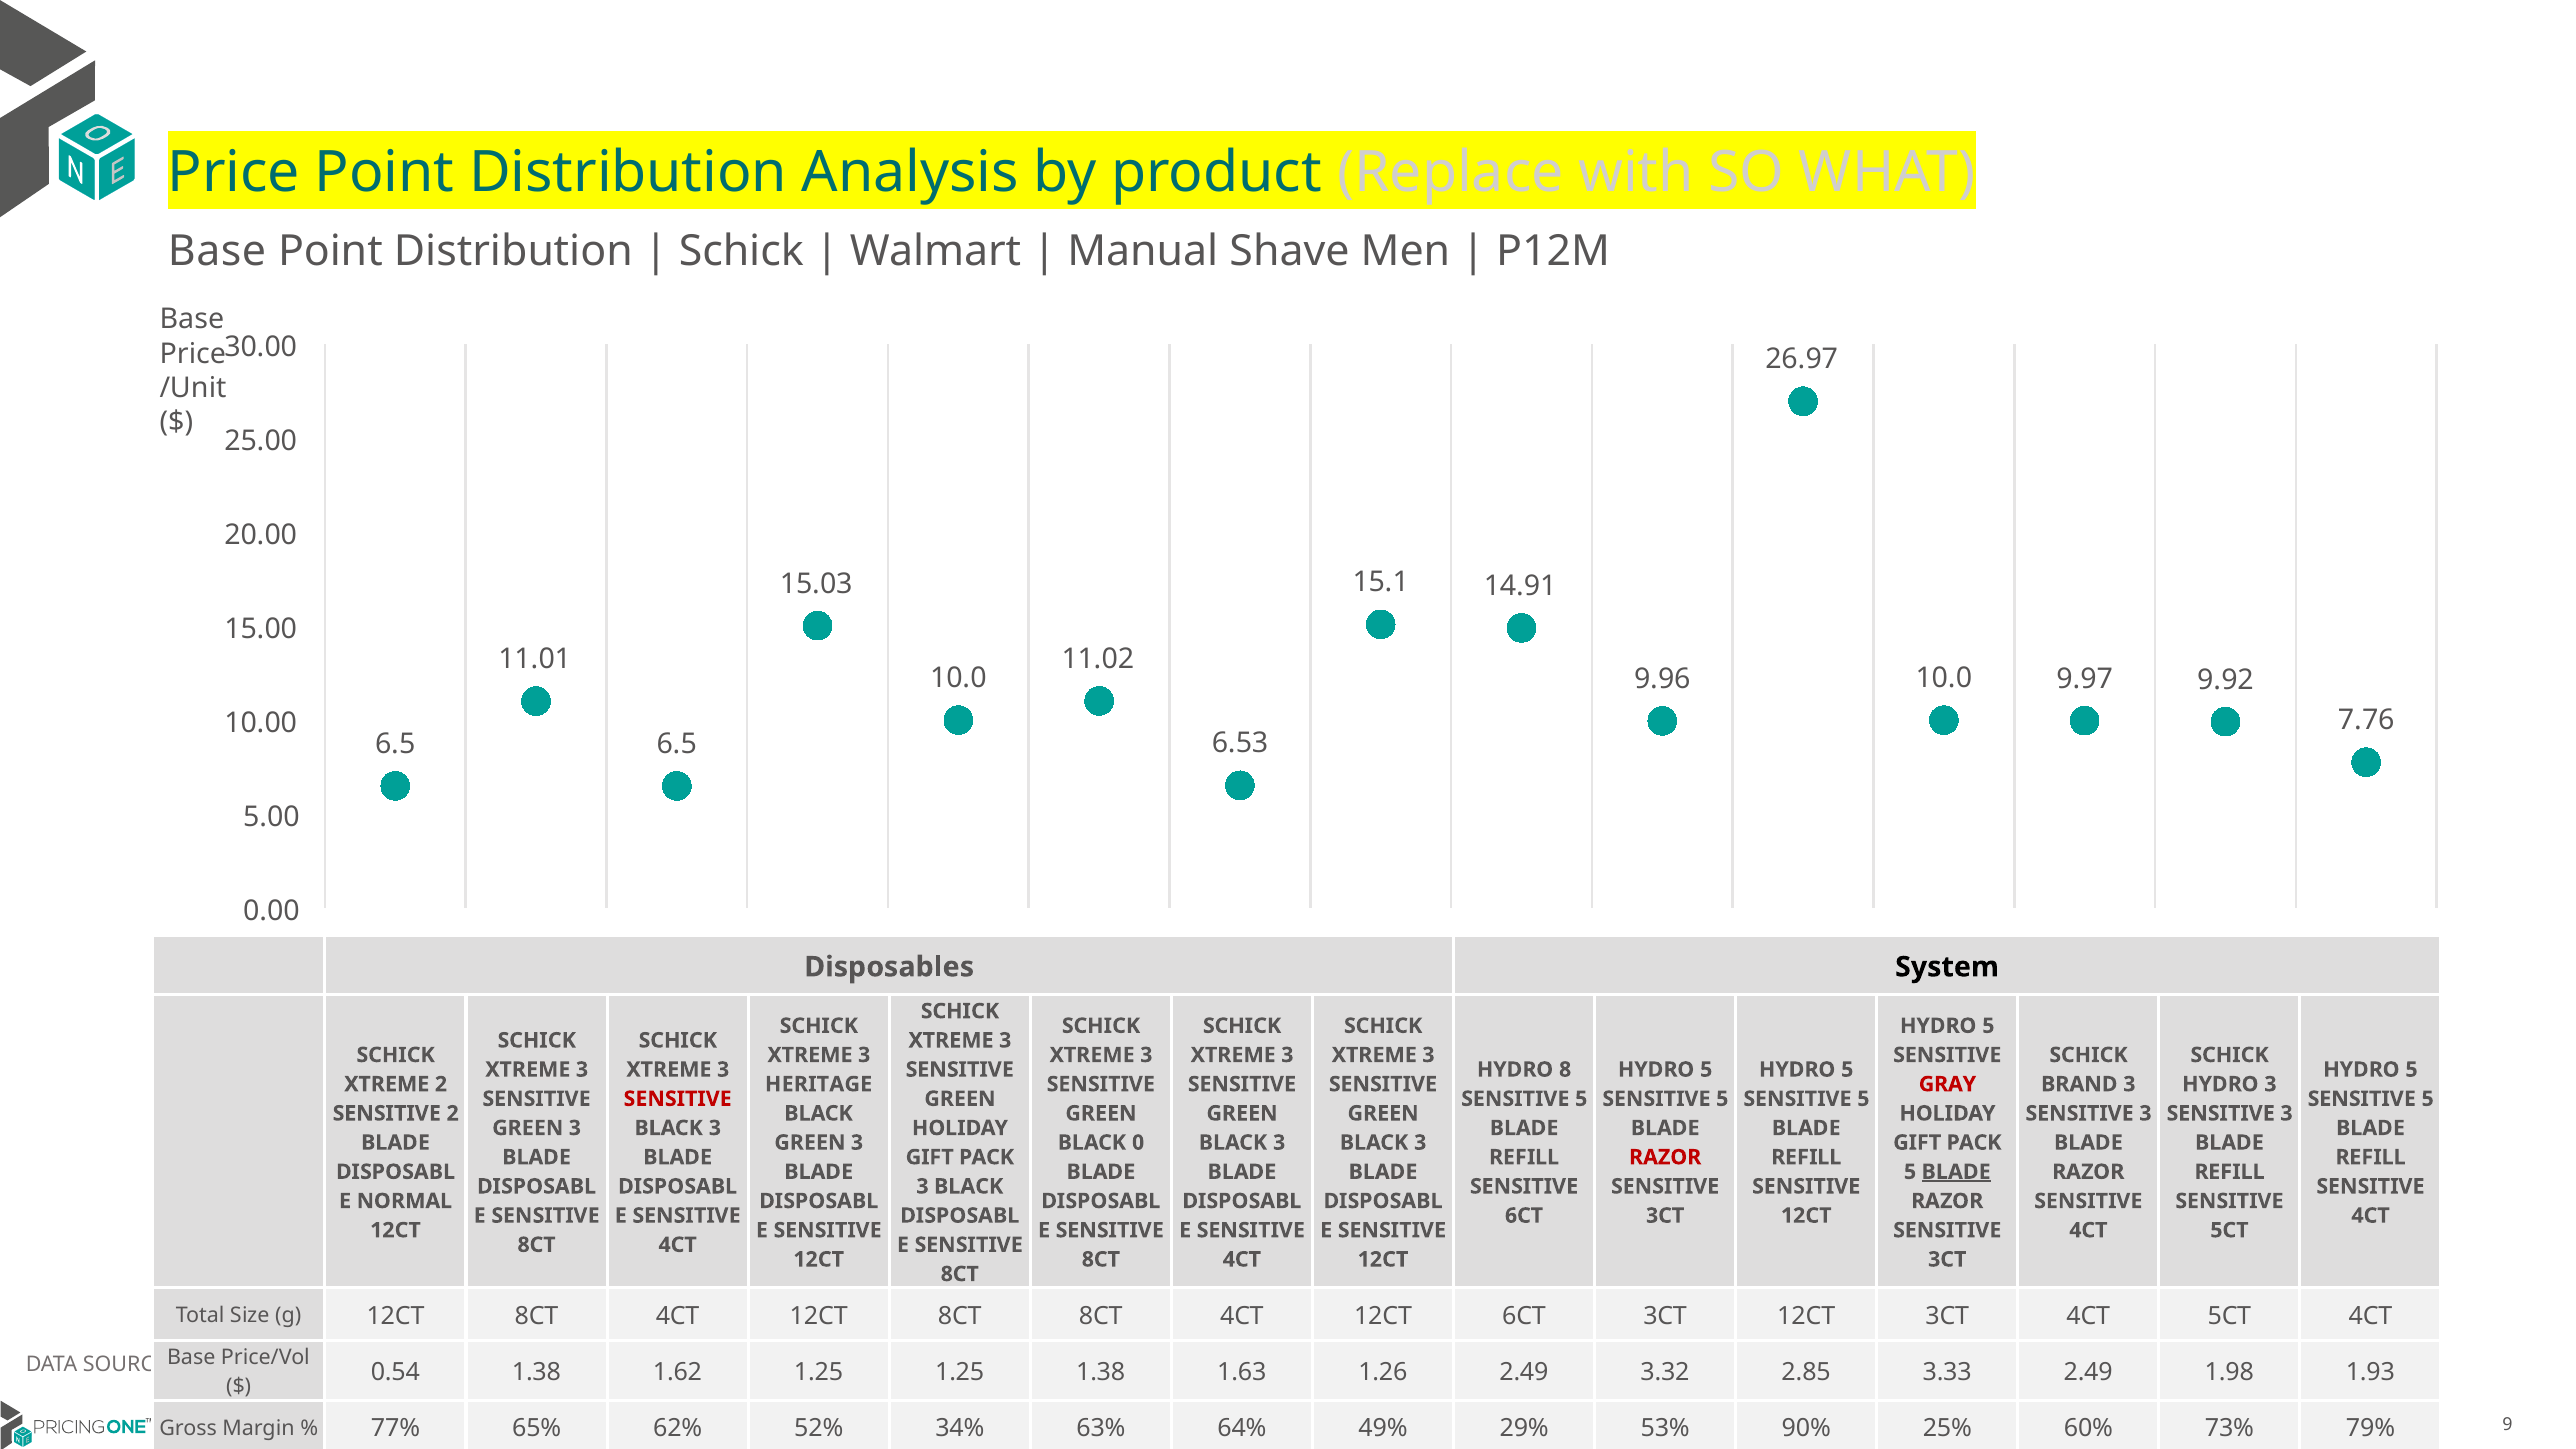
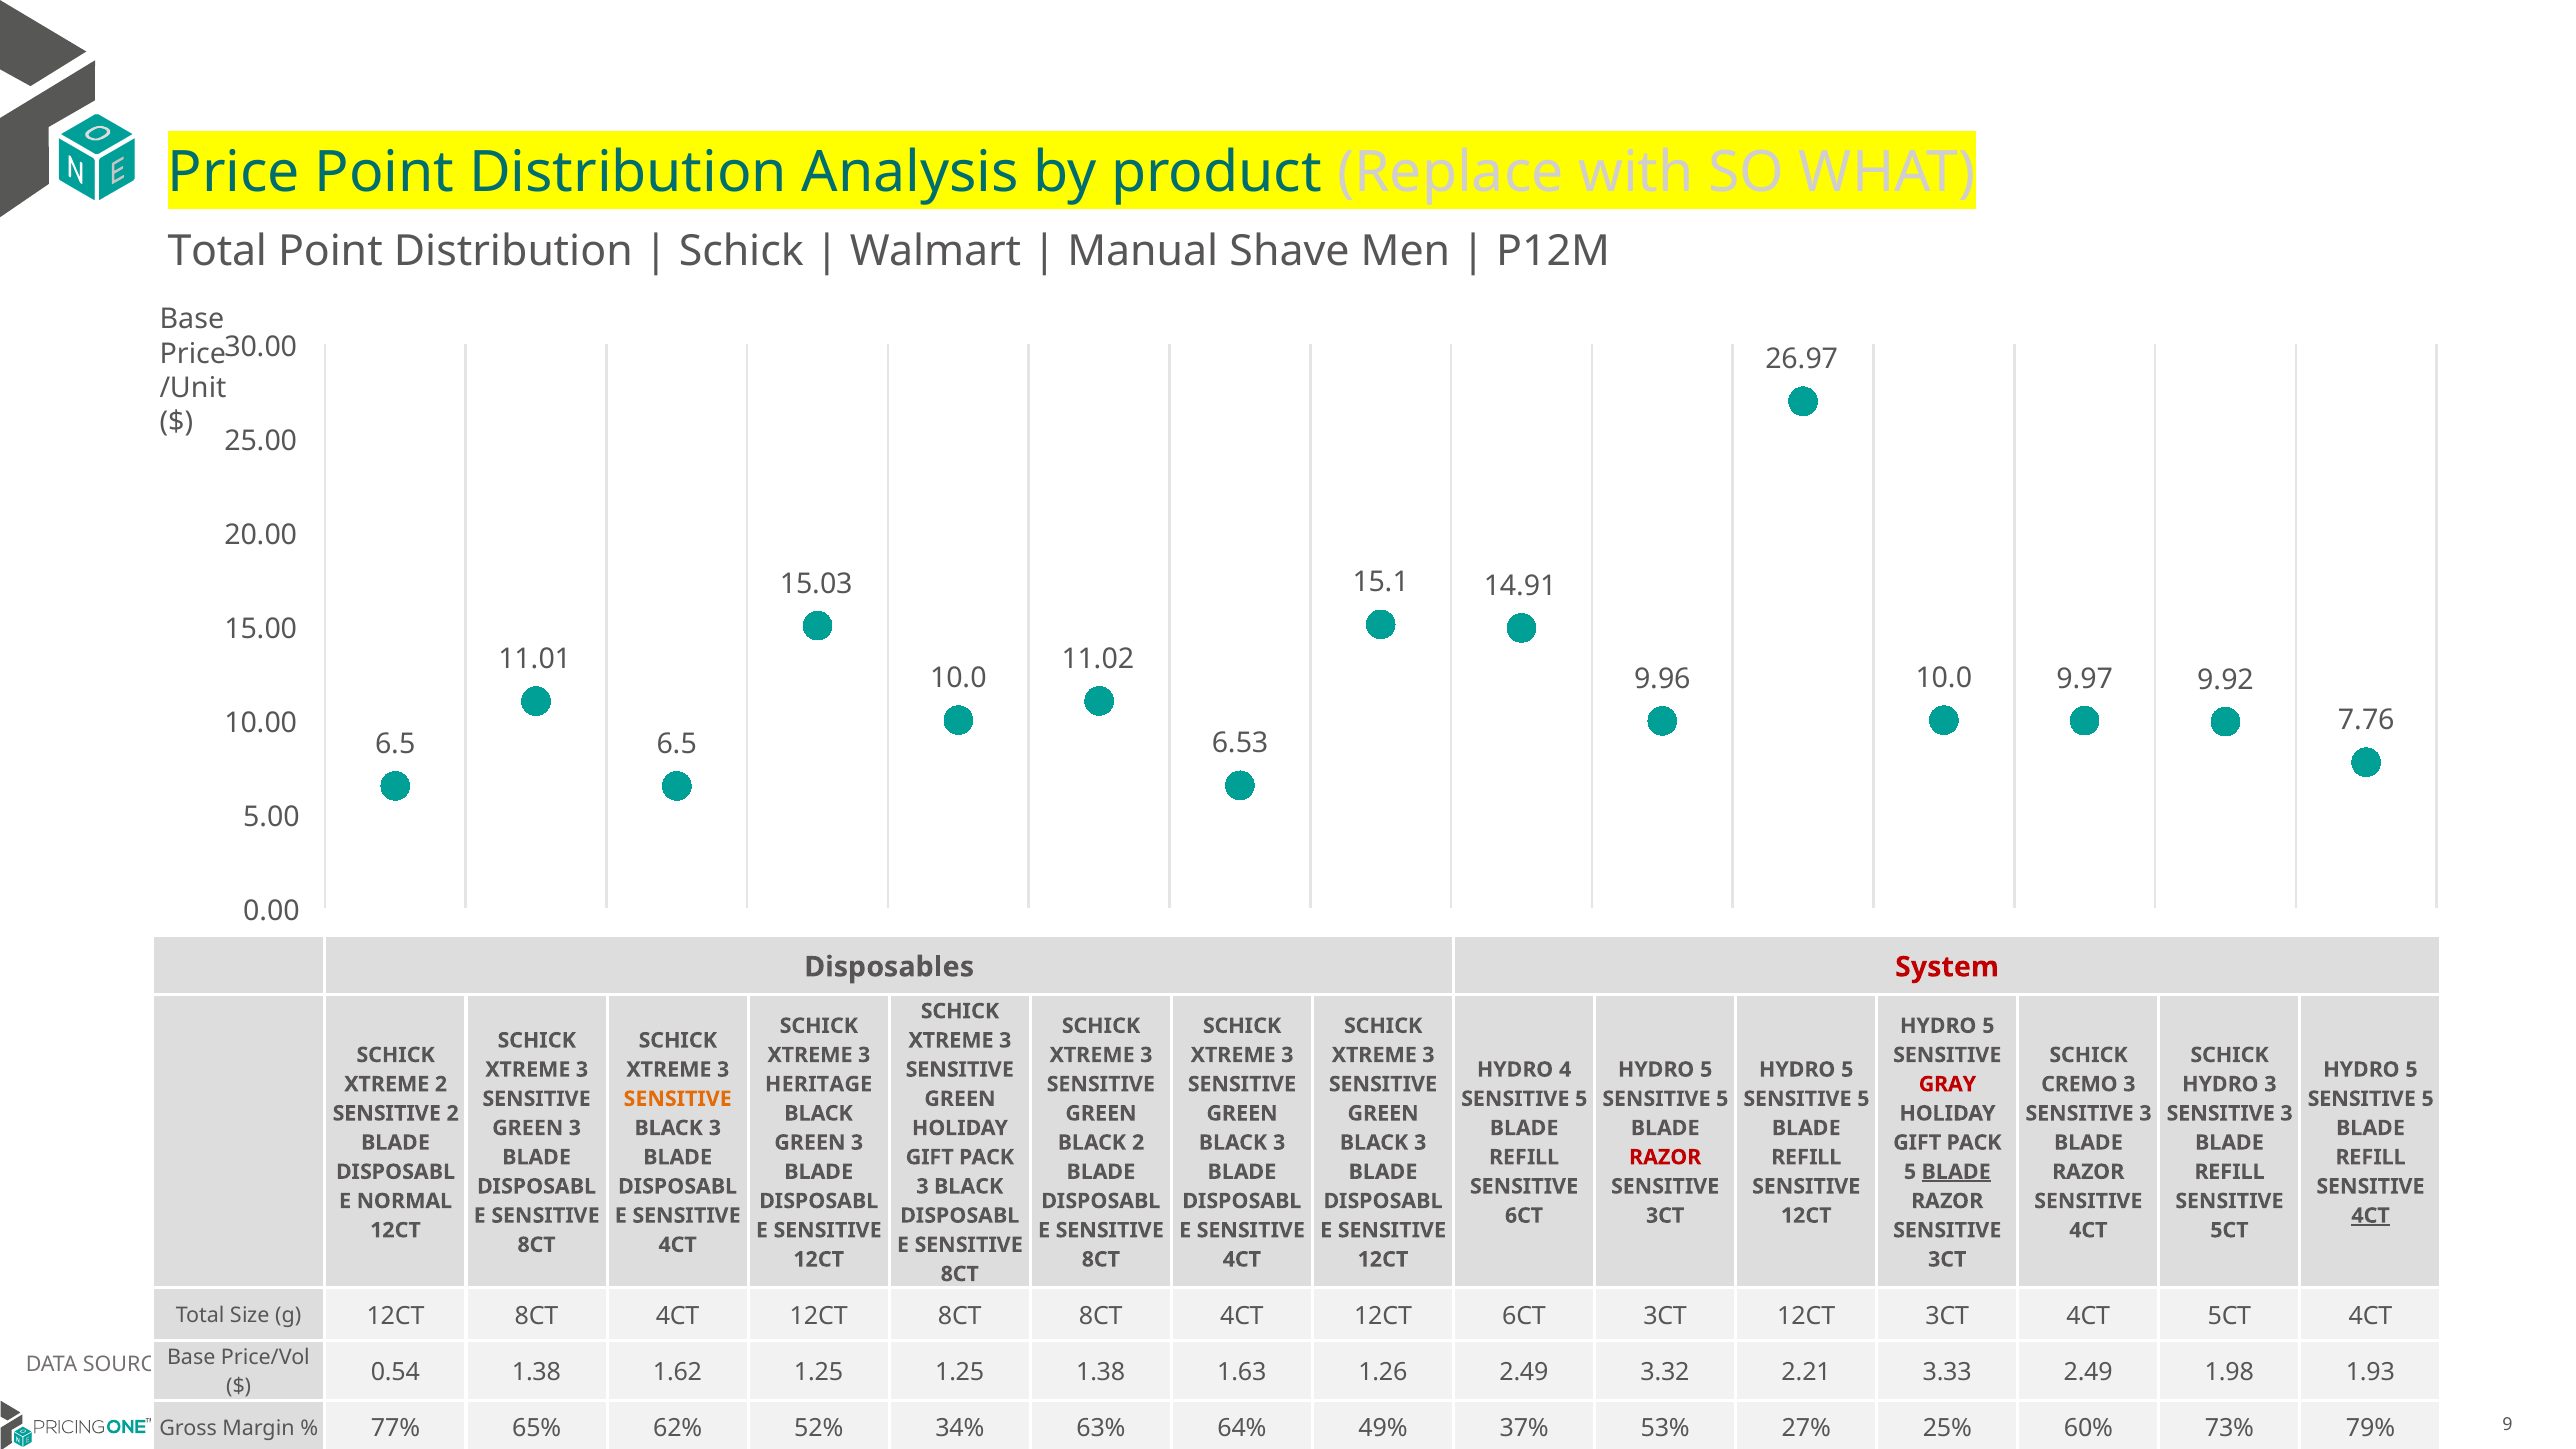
Base: Base -> Total (217, 251)
System colour: black -> red (1947, 967)
8: 8 -> 4 (1565, 1070)
BRAND: BRAND -> CREMO (2079, 1084)
SENSITIVE colour: red -> orange (678, 1099)
BLACK 0: 0 -> 2 (1138, 1143)
4CT underline: none -> present (2371, 1216)
2.85: 2.85 -> 2.21 (1806, 1372)
29%: 29% -> 37% (1524, 1429)
90%: 90% -> 27% (1806, 1429)
